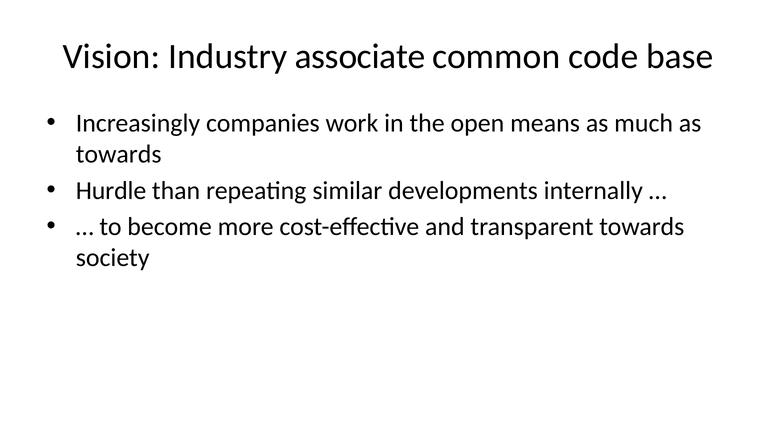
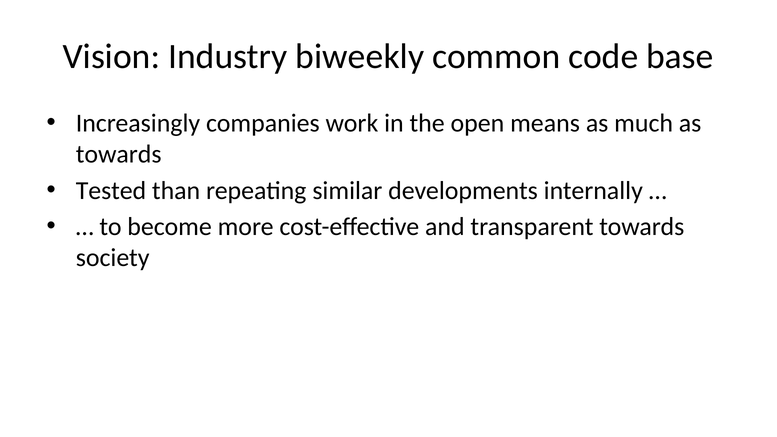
associate: associate -> biweekly (360, 56)
Hurdle: Hurdle -> Tested (111, 191)
